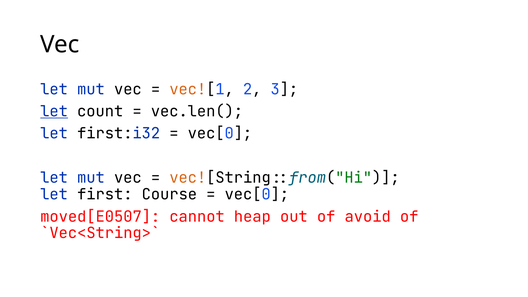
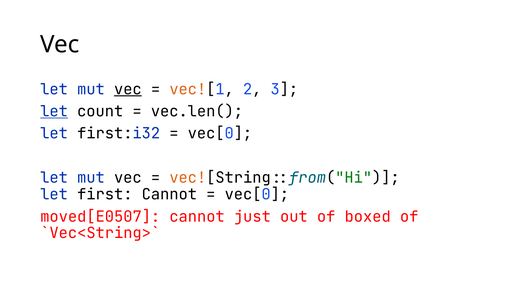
vec underline: none -> present (128, 89)
first Course: Course -> Cannot (169, 194)
heap: heap -> just (252, 217)
avoid: avoid -> boxed (368, 217)
